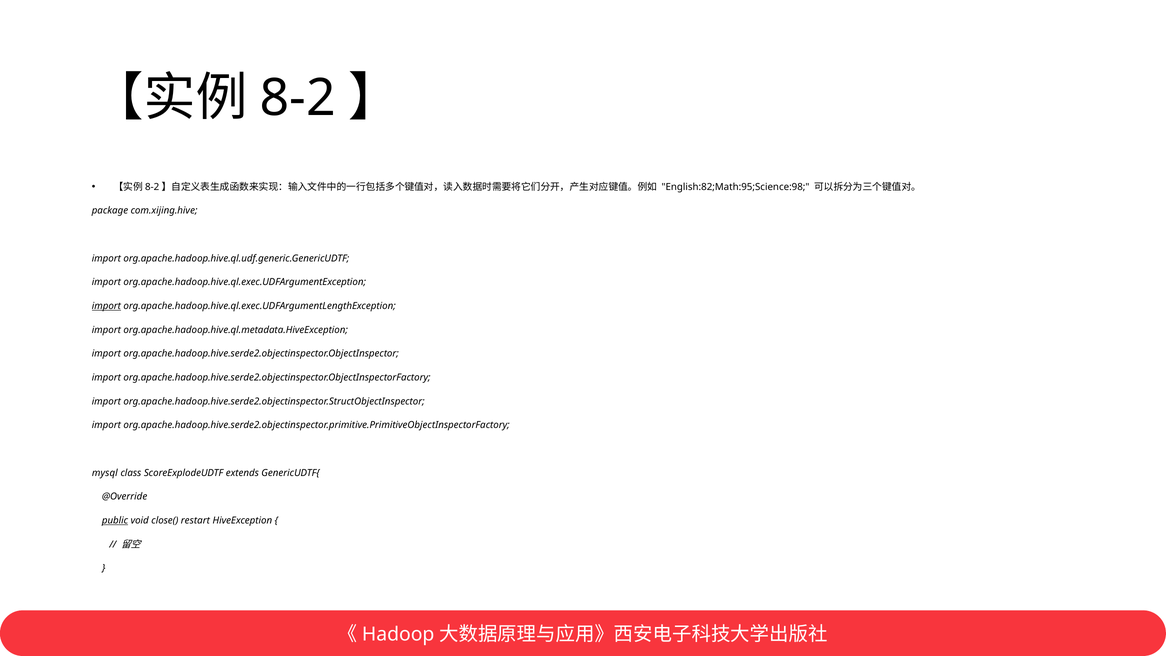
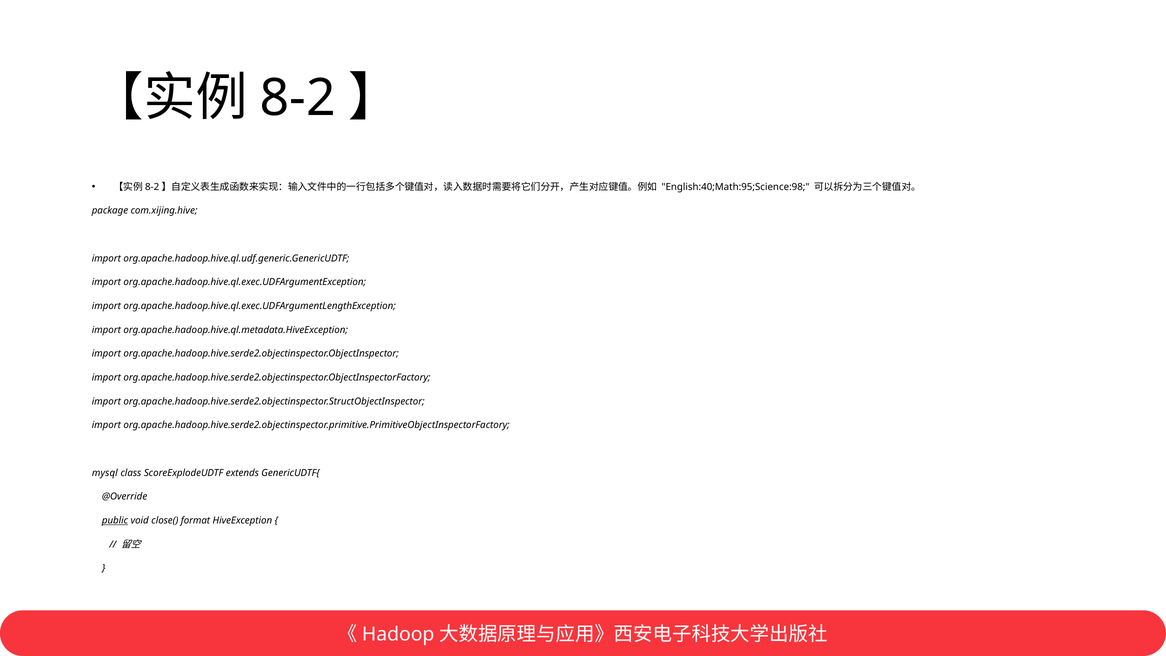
English:82;Math:95;Science:98: English:82;Math:95;Science:98 -> English:40;Math:95;Science:98 (736, 187)
import underline: present -> none (106, 306)
restart: restart -> format (195, 520)
